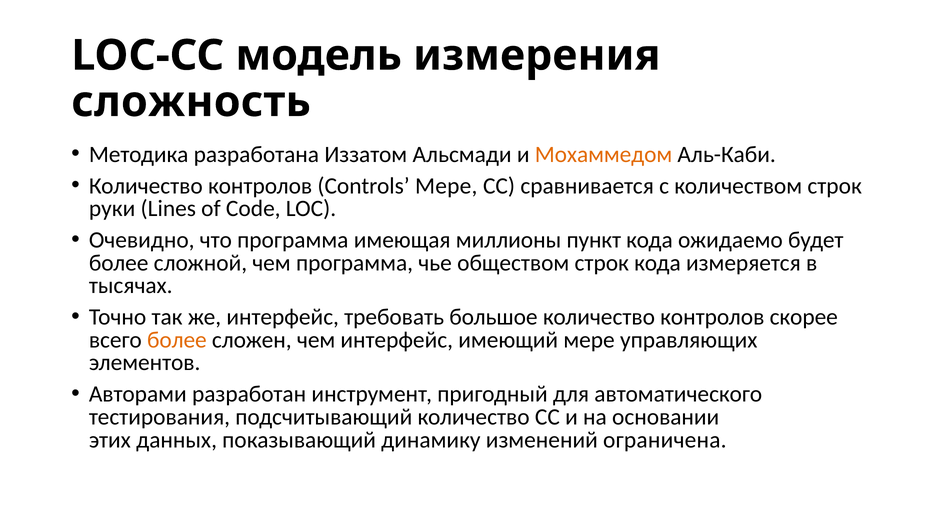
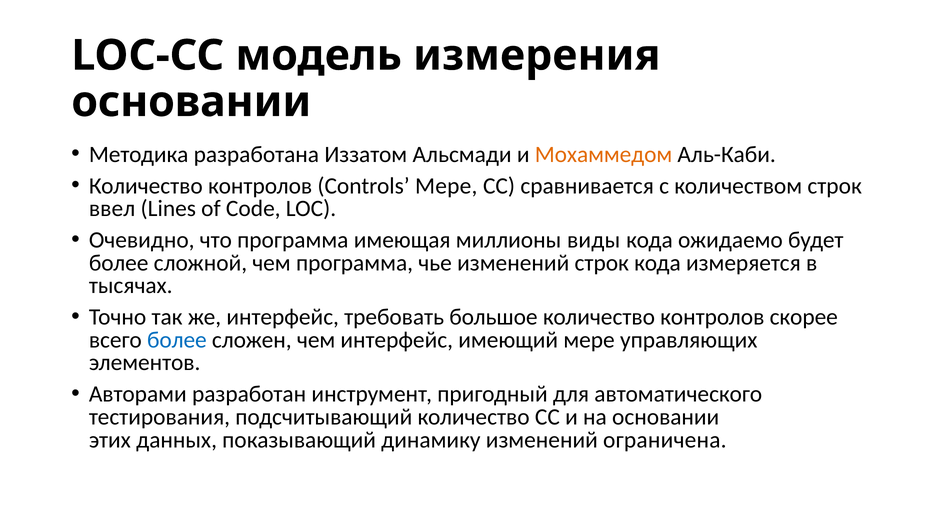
сложность: сложность -> основании (191, 102)
руки: руки -> ввел (112, 208)
пункт: пункт -> виды (594, 240)
чье обществом: обществом -> изменений (513, 263)
более colour: orange -> blue (177, 340)
